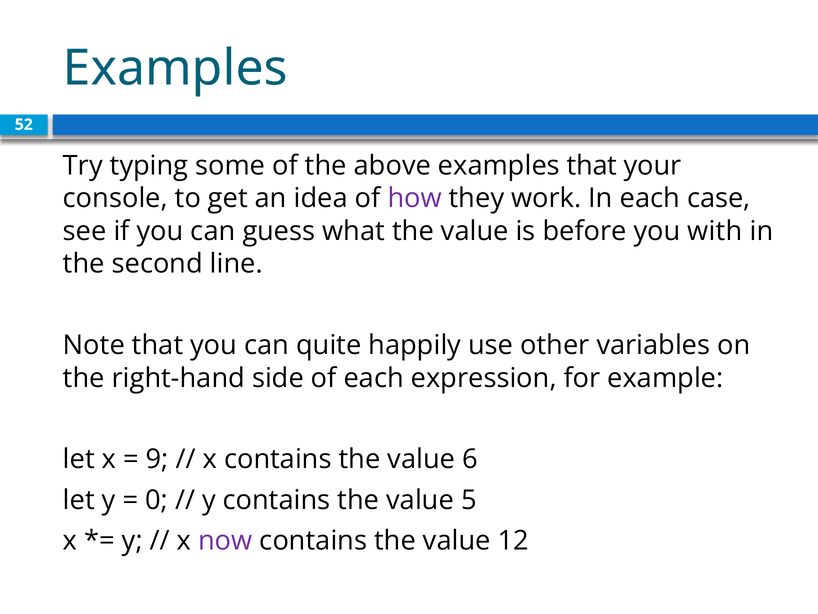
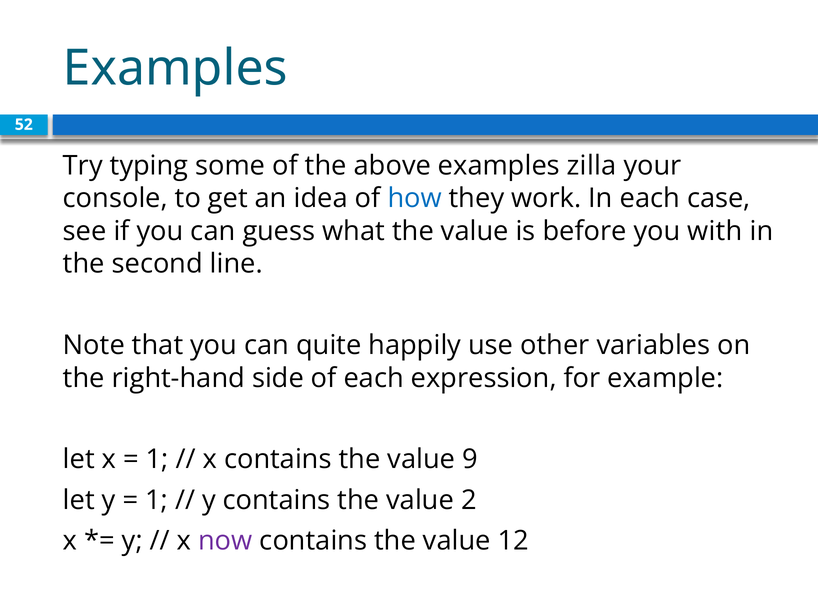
examples that: that -> zilla (592, 166)
how colour: purple -> blue (415, 198)
9: 9 -> 1 (157, 459)
6: 6 -> 9 (470, 459)
0: 0 -> 1 (157, 500)
5: 5 -> 2 (469, 500)
